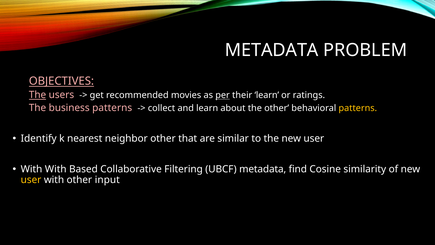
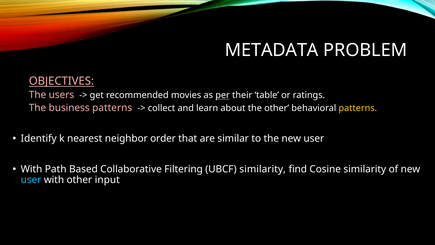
The underline: present -> none (38, 95)
their learn: learn -> table (267, 95)
neighbor other: other -> order (163, 138)
With With: With -> Path (56, 169)
UBCF metadata: metadata -> similarity (263, 169)
user colour: yellow -> light blue (31, 180)
